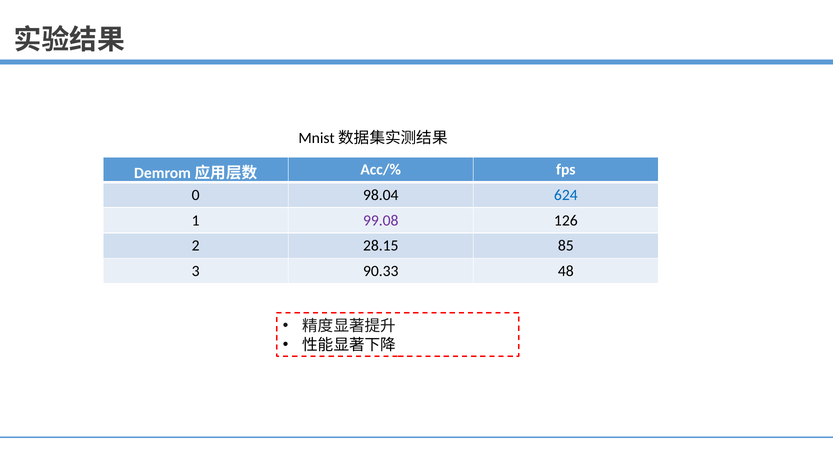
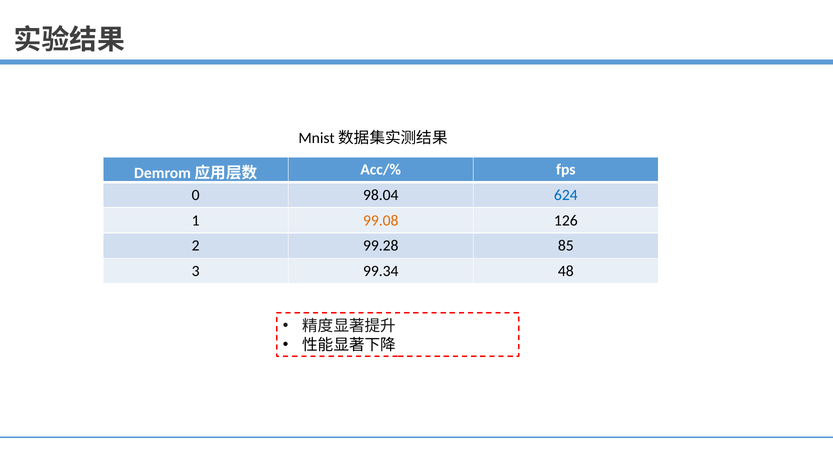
99.08 colour: purple -> orange (381, 221)
28.15: 28.15 -> 99.28 (381, 246)
90.33: 90.33 -> 99.34 (381, 271)
